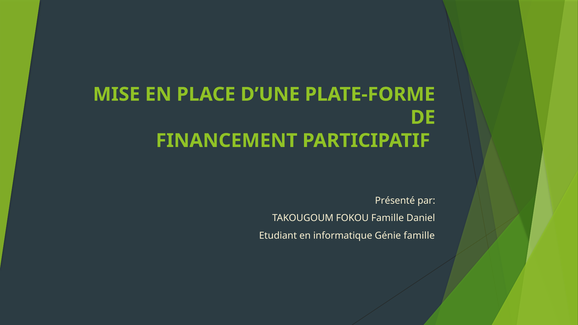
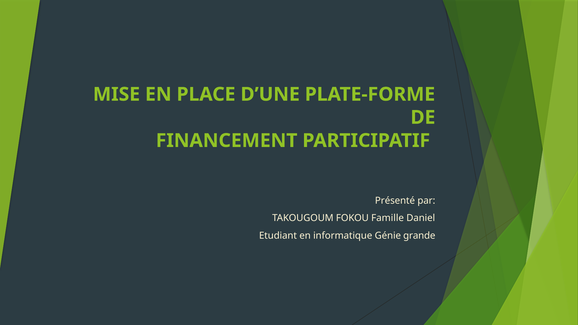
Génie famille: famille -> grande (419, 236)
